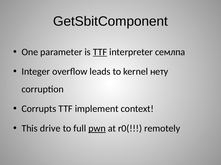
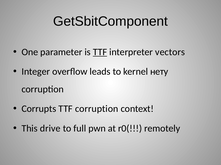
семлпа: семлпа -> vectors (170, 52)
TTF implement: implement -> corruption (97, 109)
pwn underline: present -> none (97, 129)
